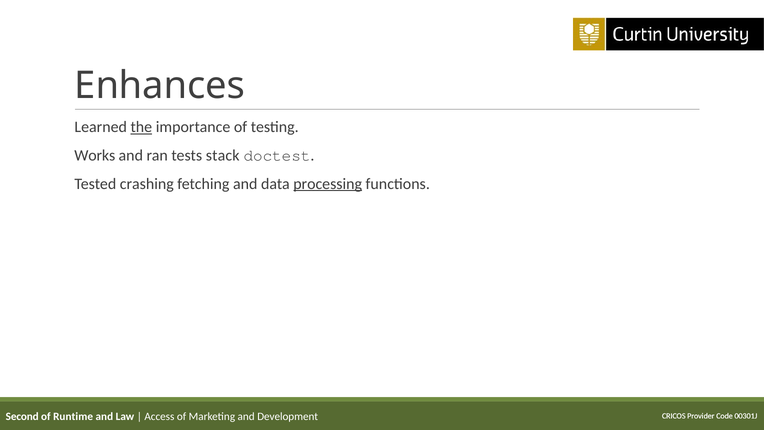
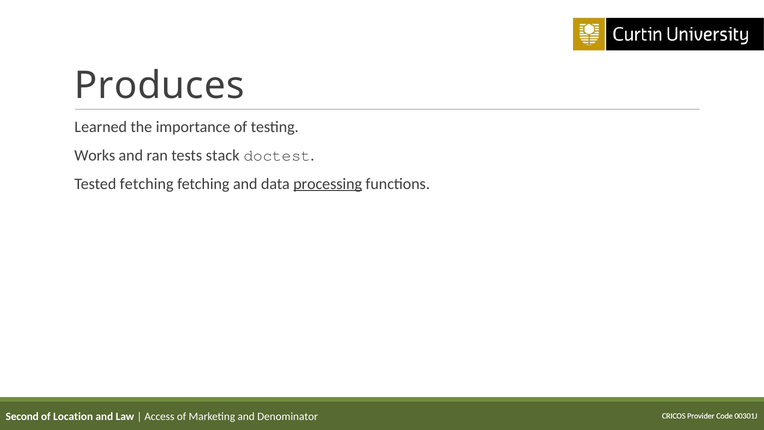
Enhances: Enhances -> Produces (159, 86)
the underline: present -> none (141, 127)
Tested crashing: crashing -> fetching (147, 184)
Runtime: Runtime -> Location (73, 416)
Development: Development -> Denominator (288, 416)
